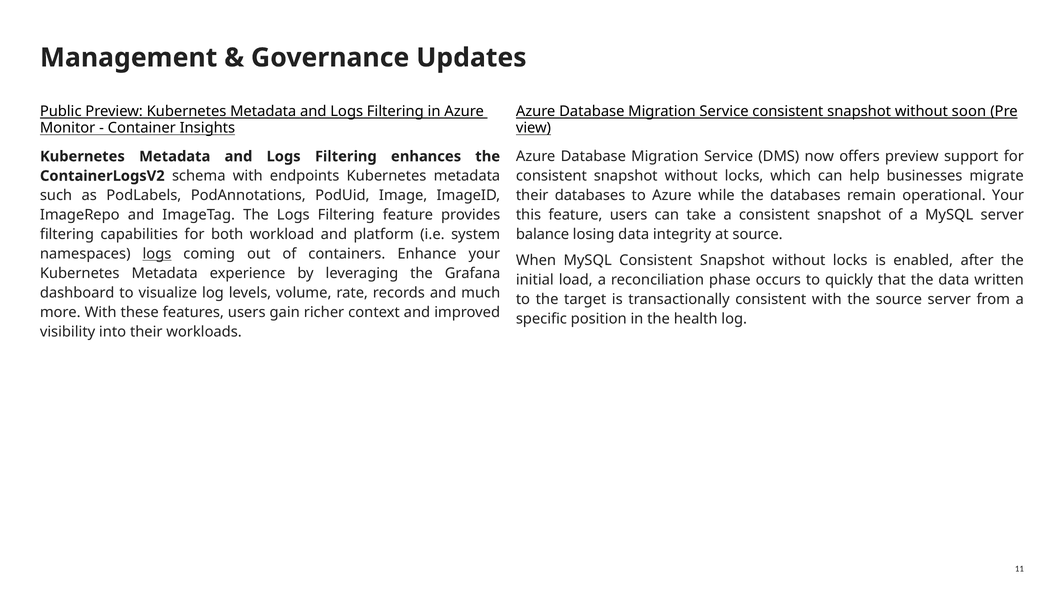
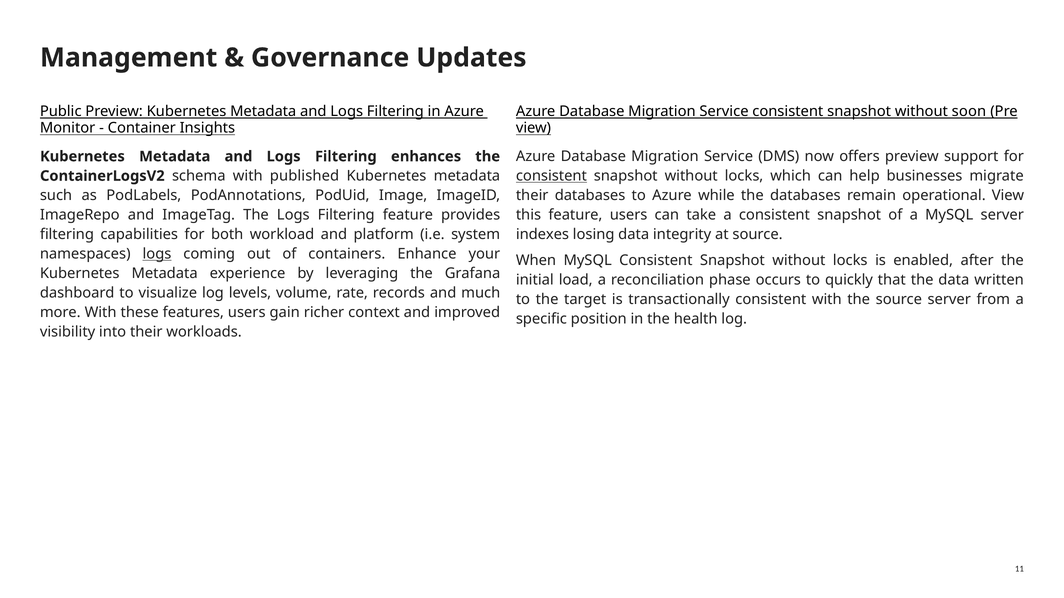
consistent underline: none -> present (551, 176)
endpoints: endpoints -> published (305, 176)
operational Your: Your -> View (1008, 196)
balance: balance -> indexes (542, 235)
